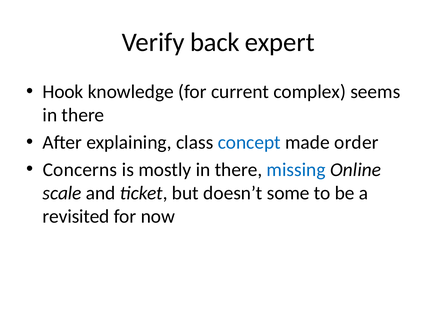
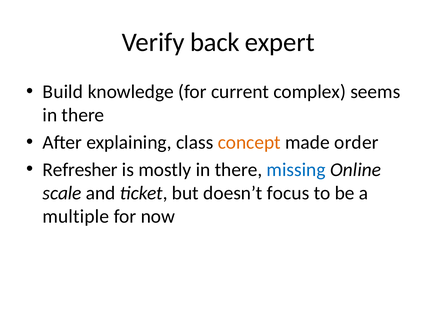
Hook: Hook -> Build (63, 92)
concept colour: blue -> orange (249, 142)
Concerns: Concerns -> Refresher (80, 169)
some: some -> focus (288, 193)
revisited: revisited -> multiple (76, 216)
